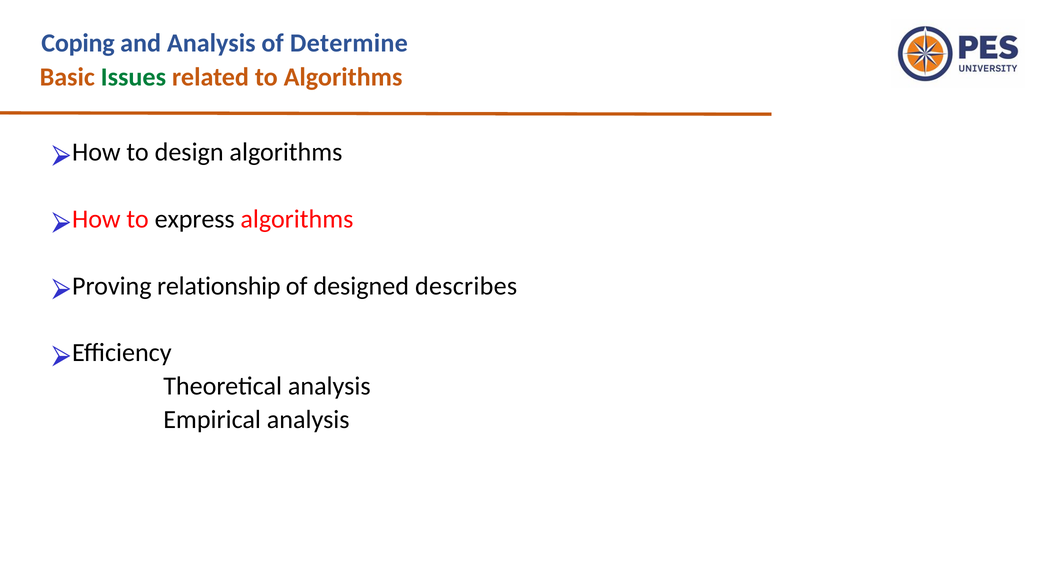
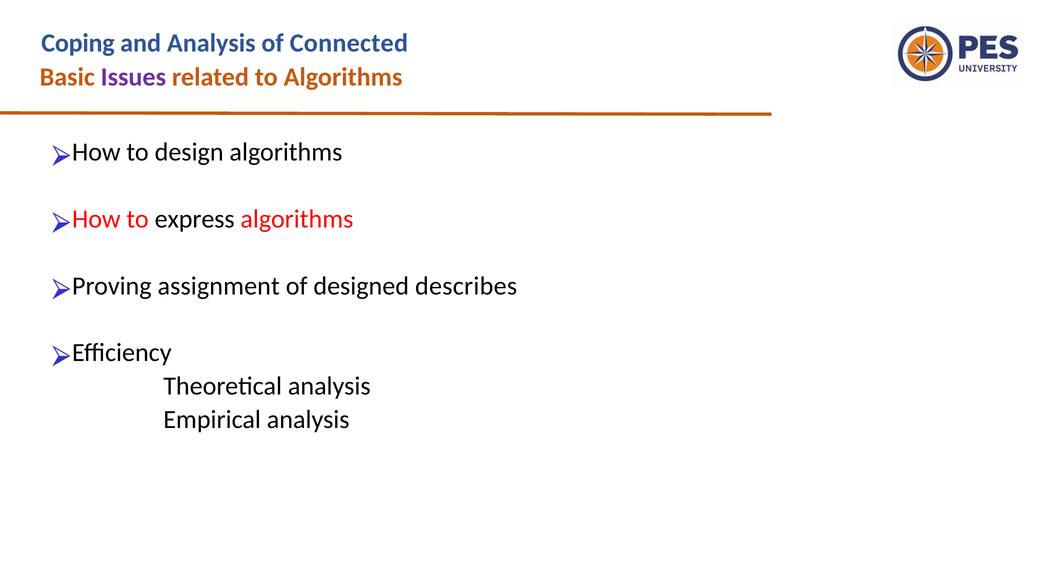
Determine: Determine -> Connected (349, 43)
Issues colour: green -> purple (133, 77)
relationship: relationship -> assignment (219, 286)
